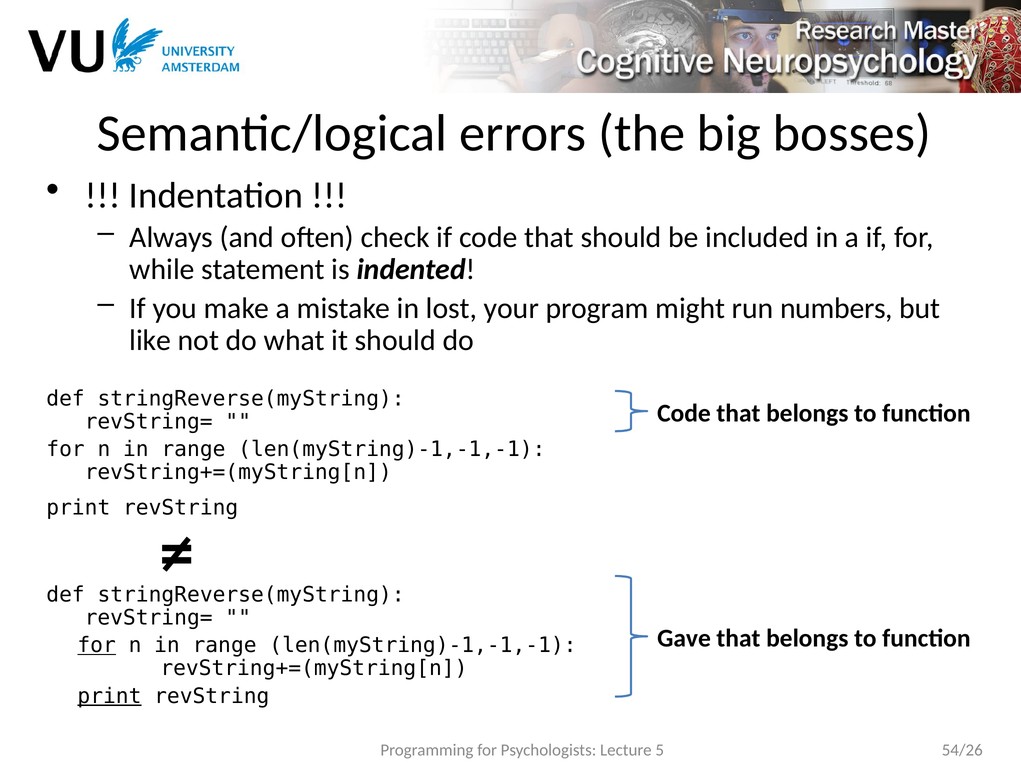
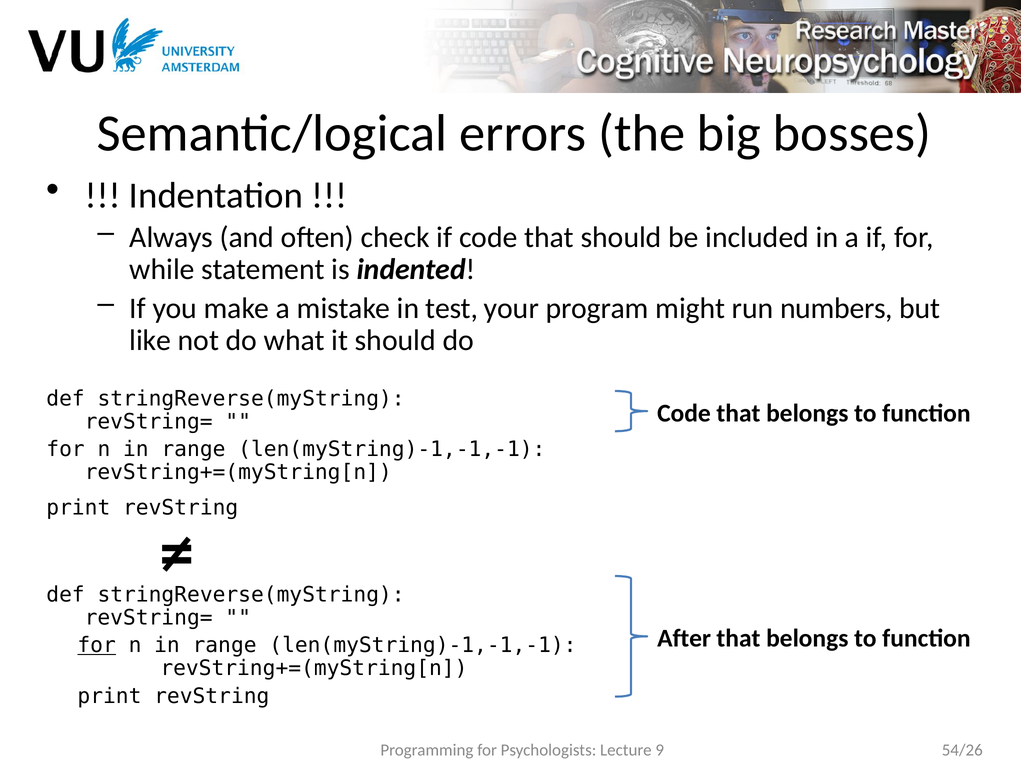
lost: lost -> test (452, 308)
Gave: Gave -> After (684, 638)
print underline: present -> none (109, 696)
5: 5 -> 9 (660, 750)
